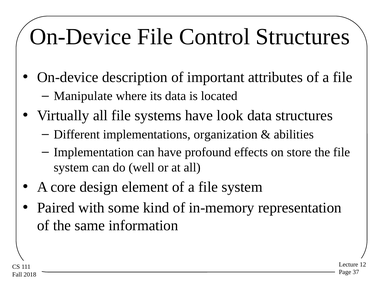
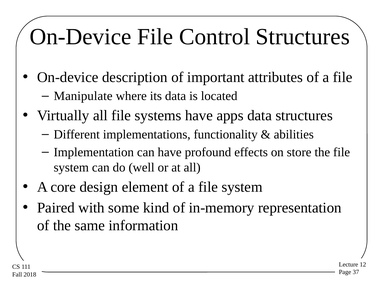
look: look -> apps (230, 116)
organization: organization -> functionality (226, 134)
